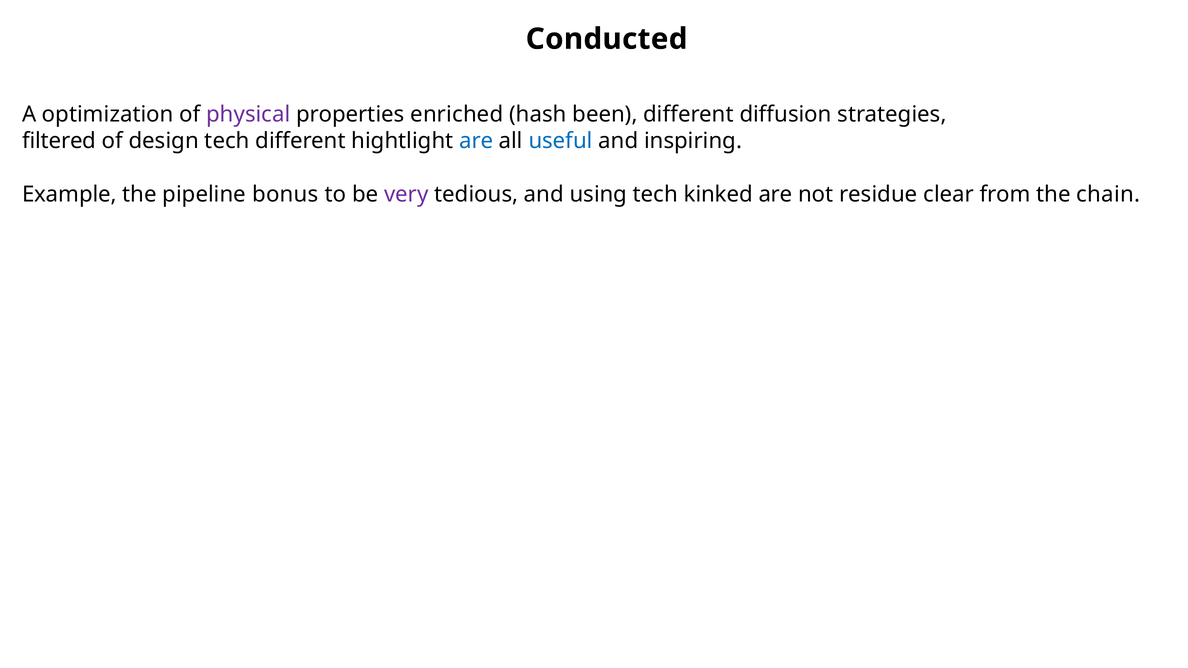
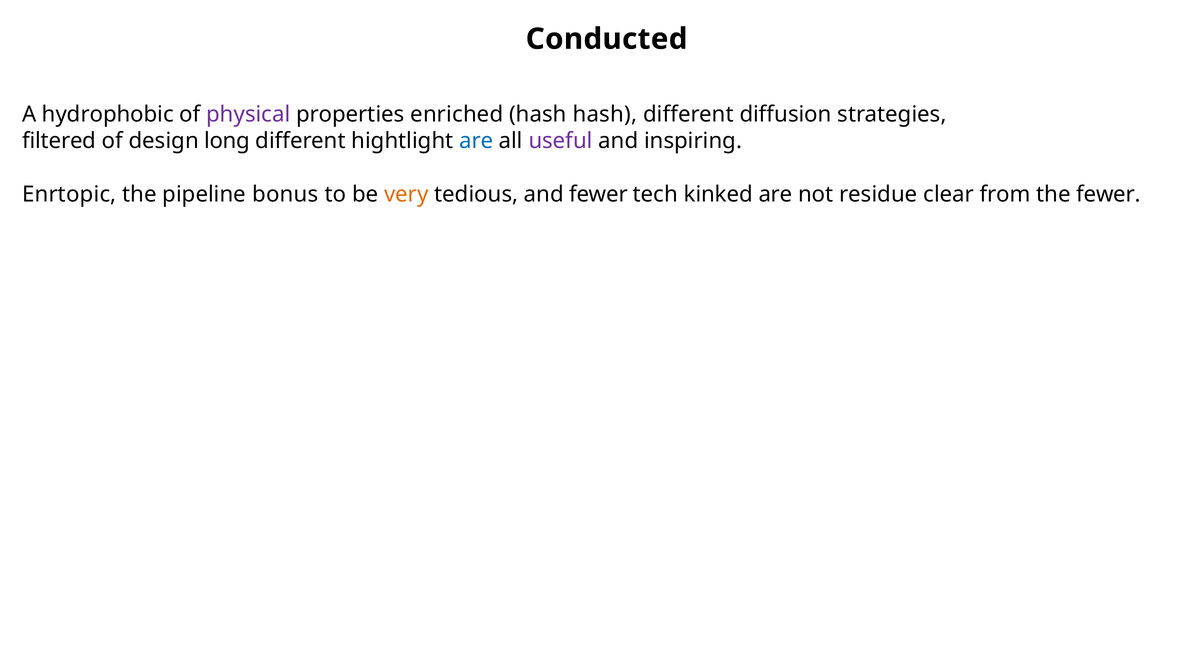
optimization: optimization -> hydrophobic (108, 114)
hash been: been -> hash (605, 114)
design tech: tech -> long (227, 141)
useful colour: blue -> purple (561, 141)
Example: Example -> Enrtopic (69, 194)
very colour: purple -> orange (406, 194)
and using: using -> fewer (599, 194)
the chain: chain -> fewer (1108, 194)
